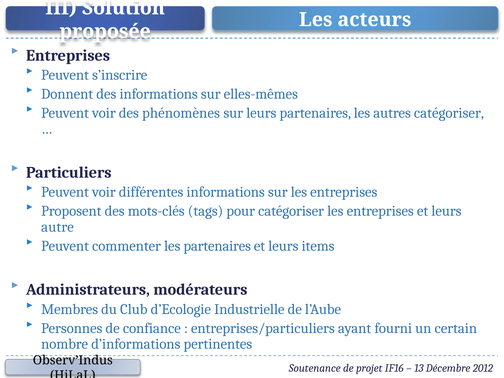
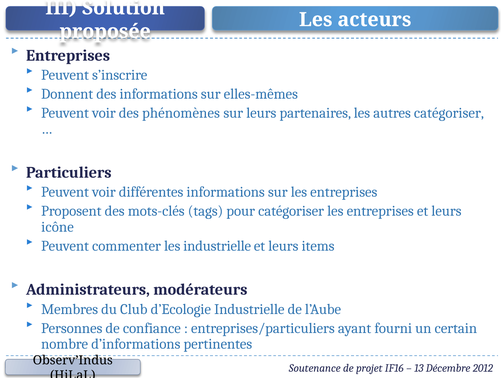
autre: autre -> icône (58, 227)
les partenaires: partenaires -> industrielle (217, 246)
